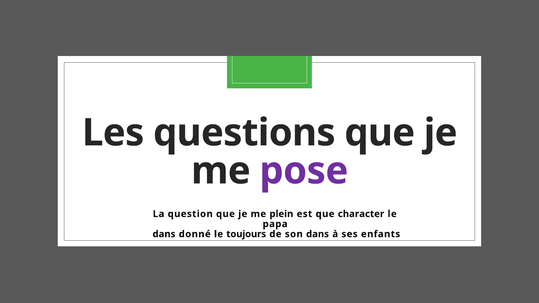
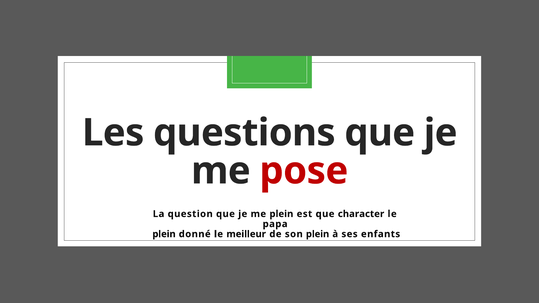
pose colour: purple -> red (304, 171)
dans: dans -> plein (164, 234)
toujours: toujours -> meilleur (246, 234)
son dans: dans -> plein (318, 234)
